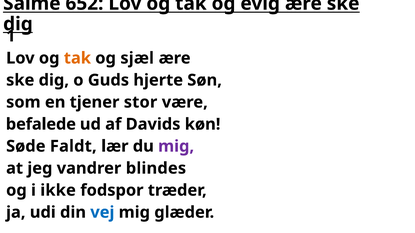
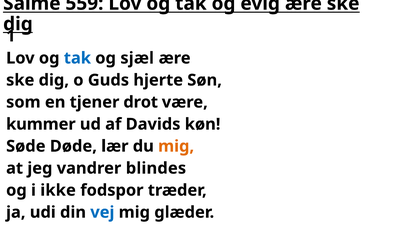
652: 652 -> 559 (84, 3)
tak colour: orange -> blue (77, 58)
stor: stor -> drot (141, 102)
befalede: befalede -> kummer (41, 124)
Faldt: Faldt -> Døde (73, 146)
mig colour: purple -> orange (176, 146)
